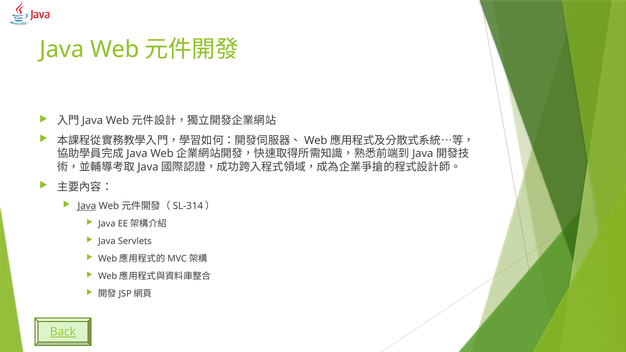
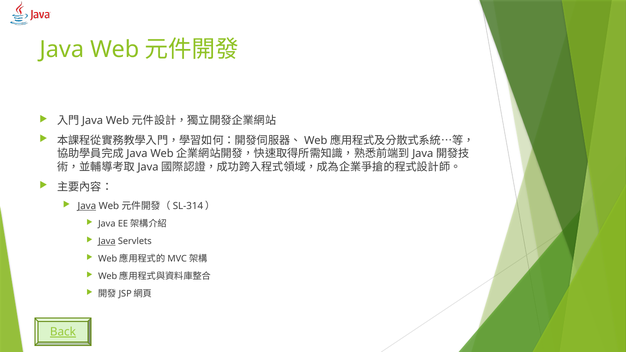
Java underline: none -> present (107, 241)
